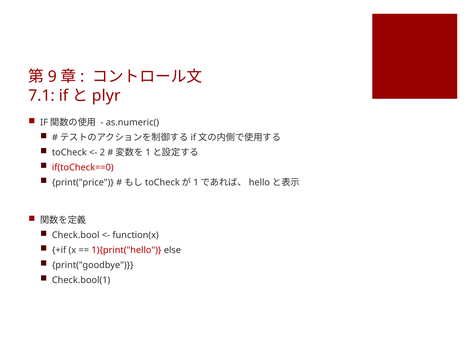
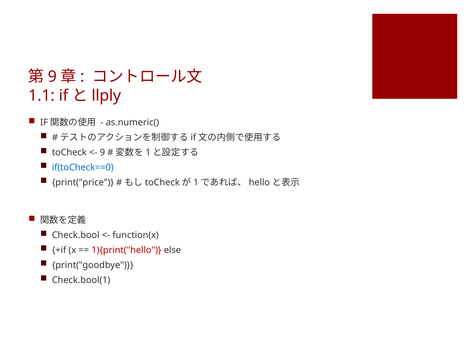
7.1: 7.1 -> 1.1 (42, 95)
plyr: plyr -> llply (106, 95)
2: 2 -> 9 (102, 152)
if(toCheck==0 colour: red -> blue (83, 167)
